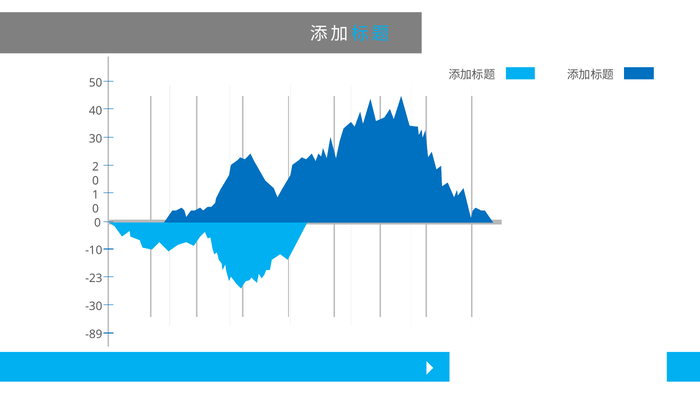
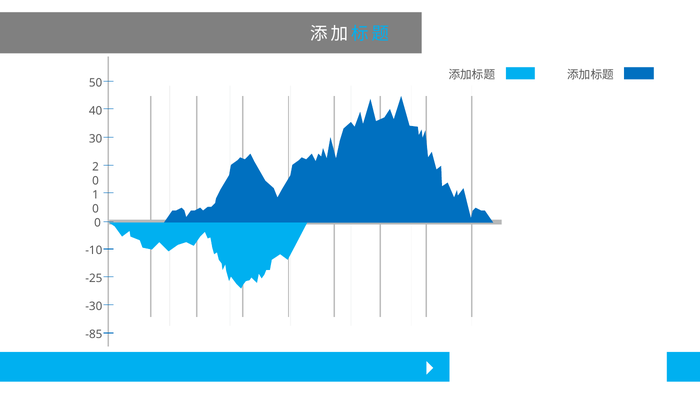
-23: -23 -> -25 (94, 278)
-89: -89 -> -85 (94, 334)
